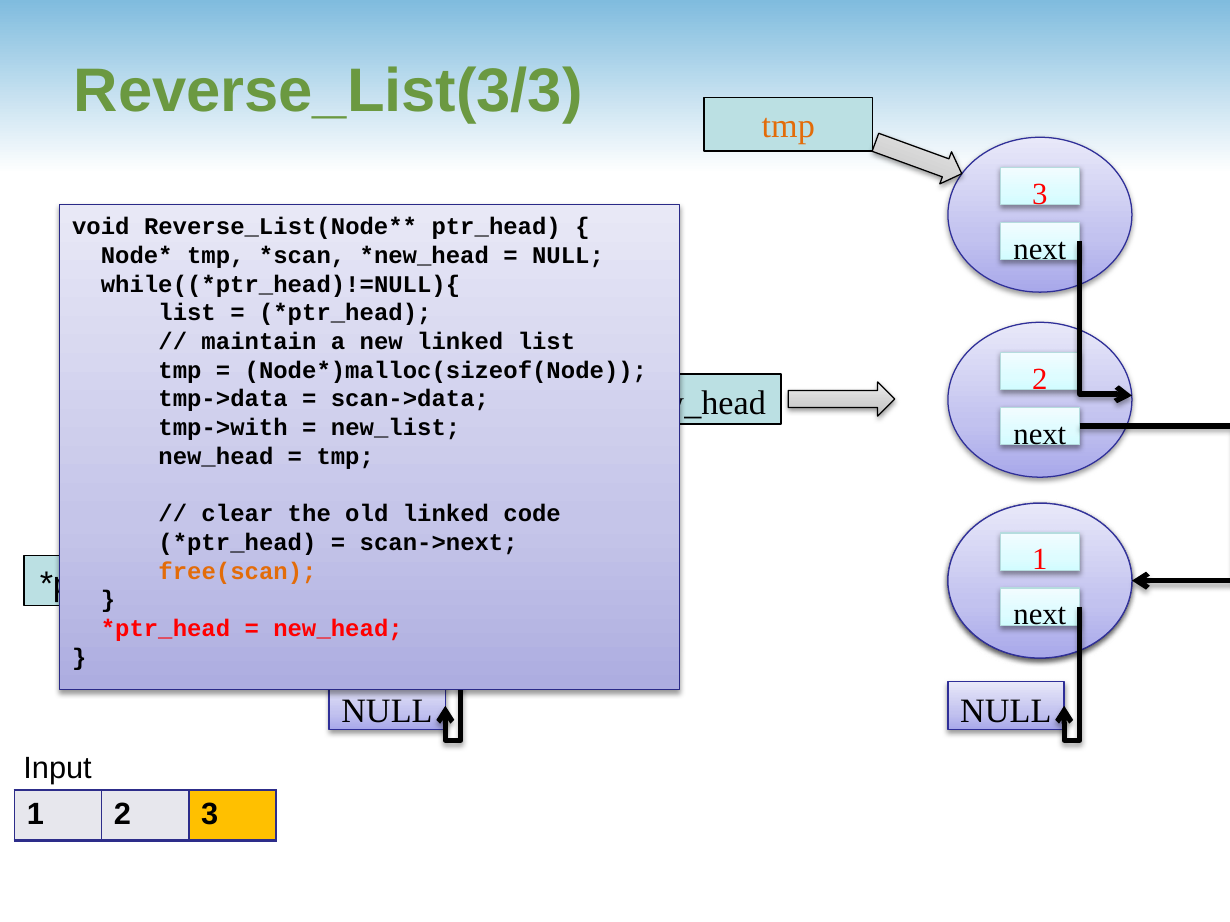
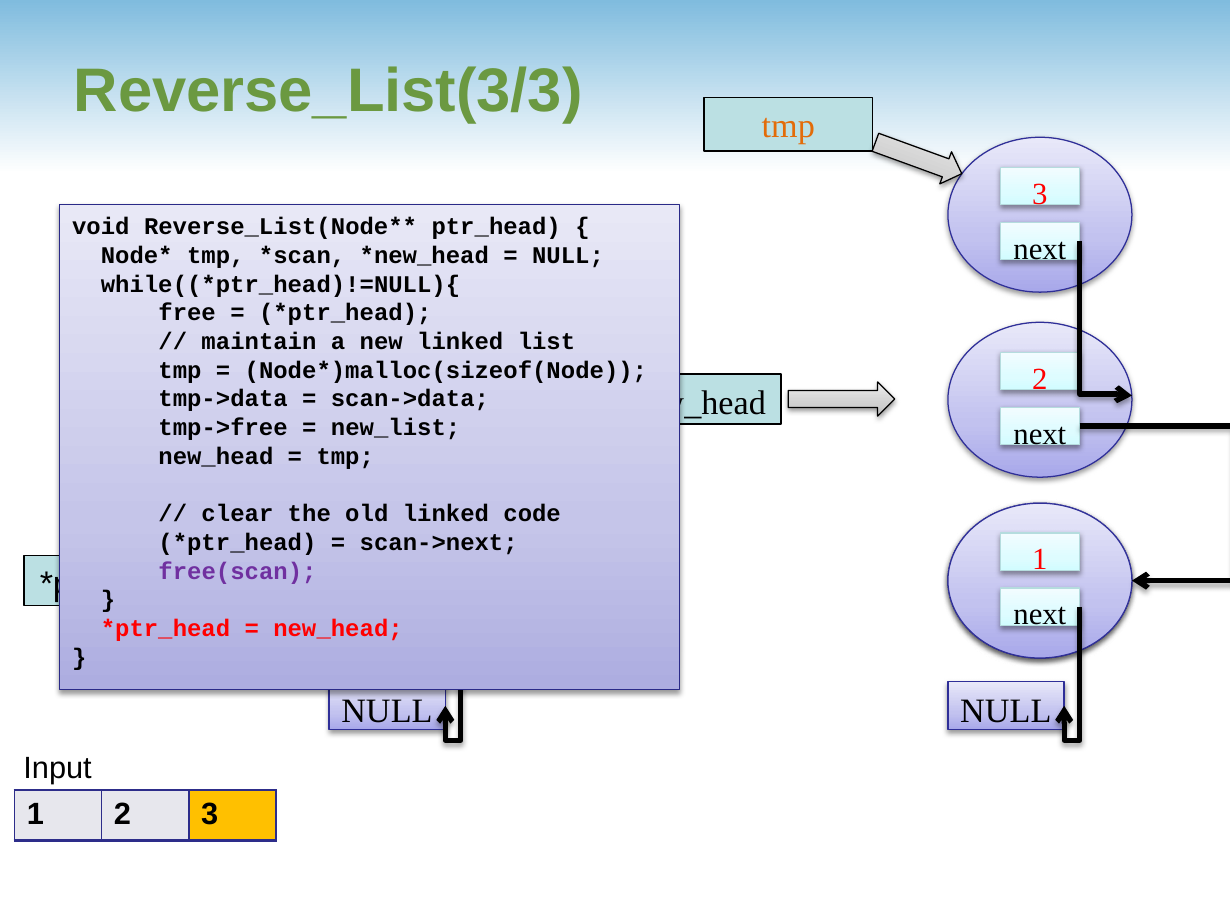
list: list -> free (187, 313)
tmp->with: tmp->with -> tmp->free (223, 428)
free(scan colour: orange -> purple (237, 572)
